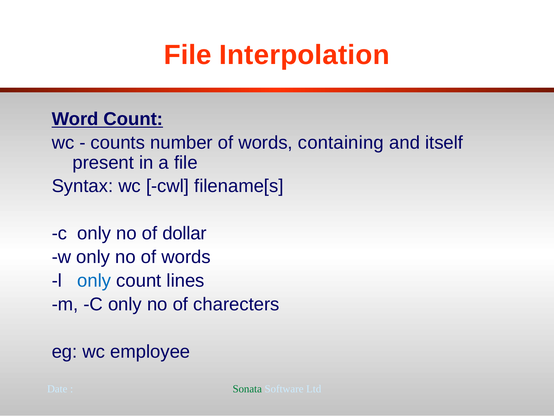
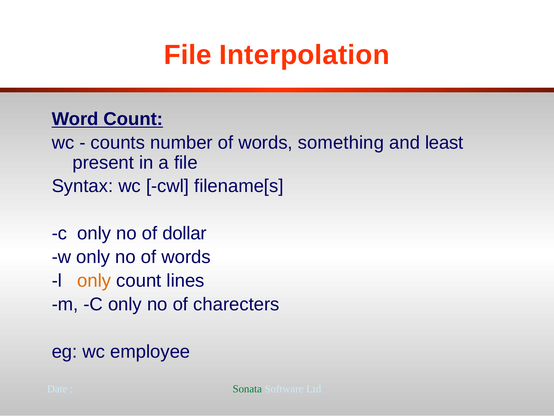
containing: containing -> something (341, 142)
itself: itself -> least (444, 142)
only colour: blue -> orange (94, 280)
